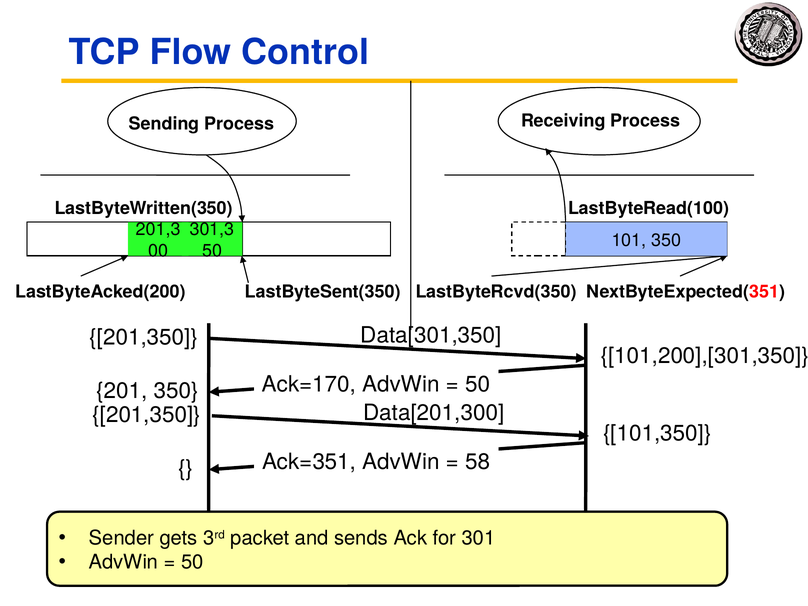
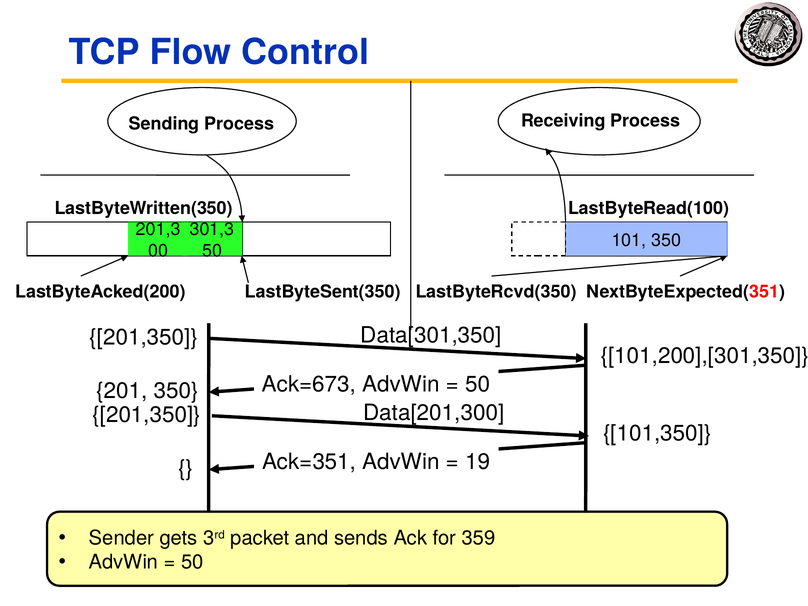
Ack=170: Ack=170 -> Ack=673 (309, 384)
58: 58 -> 19 (478, 462)
301: 301 -> 359 (479, 538)
